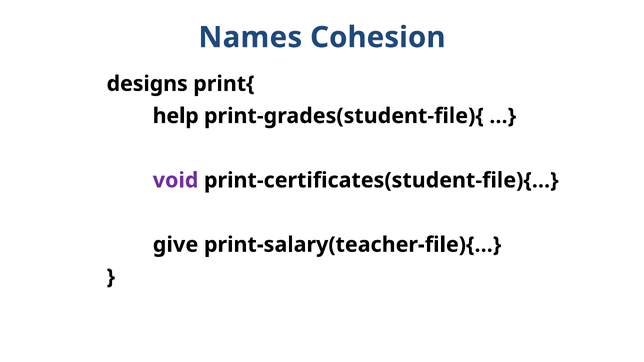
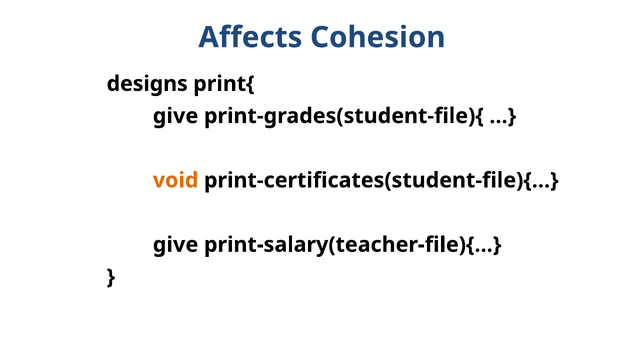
Names: Names -> Affects (250, 37)
help: help -> give (176, 116)
void colour: purple -> orange (176, 180)
